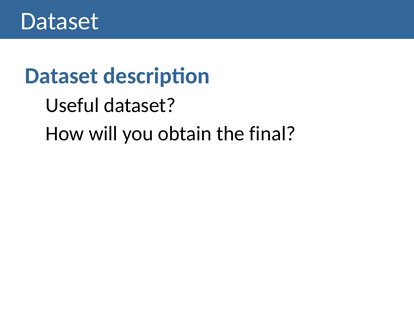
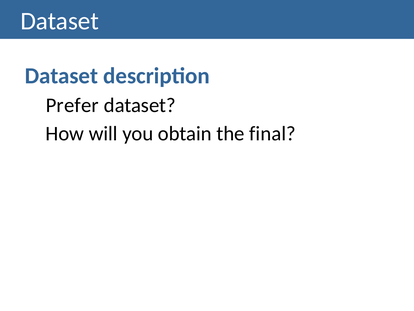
Useful: Useful -> Prefer (72, 105)
